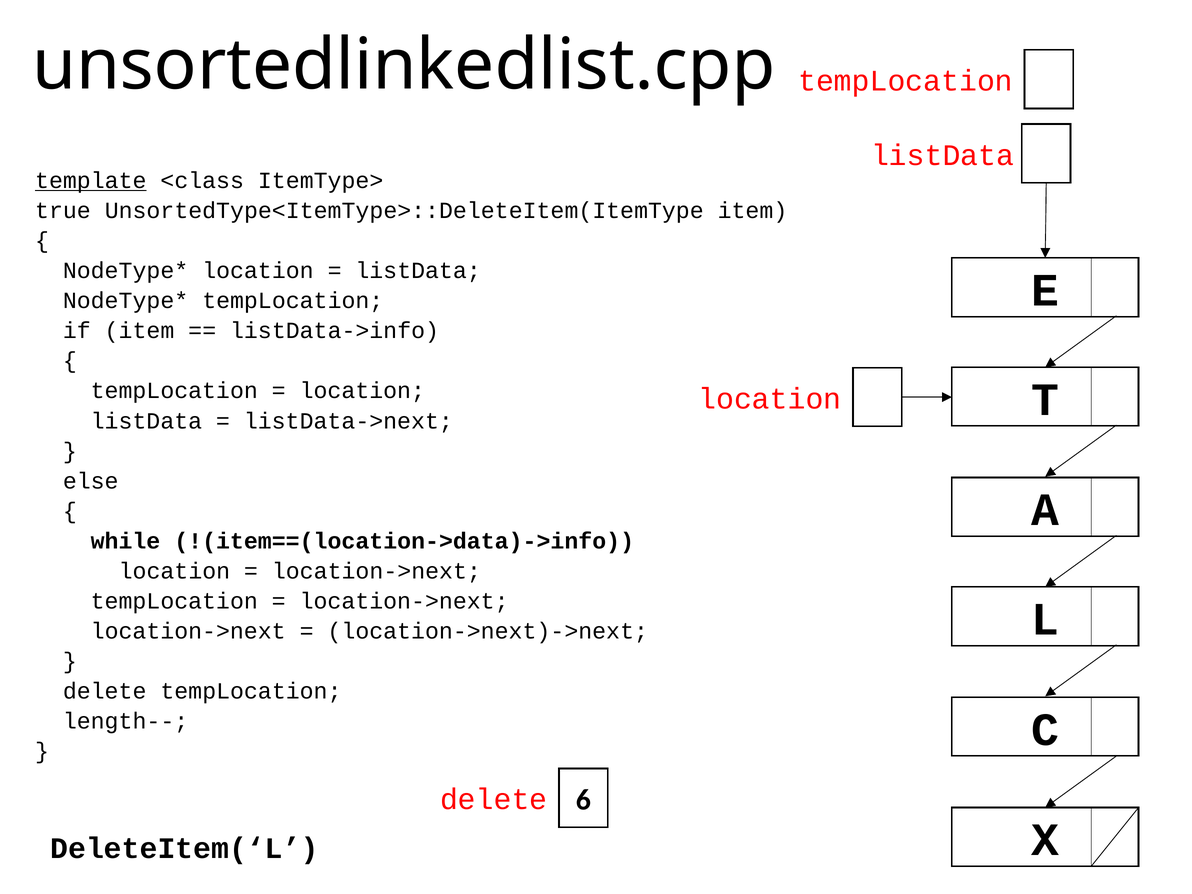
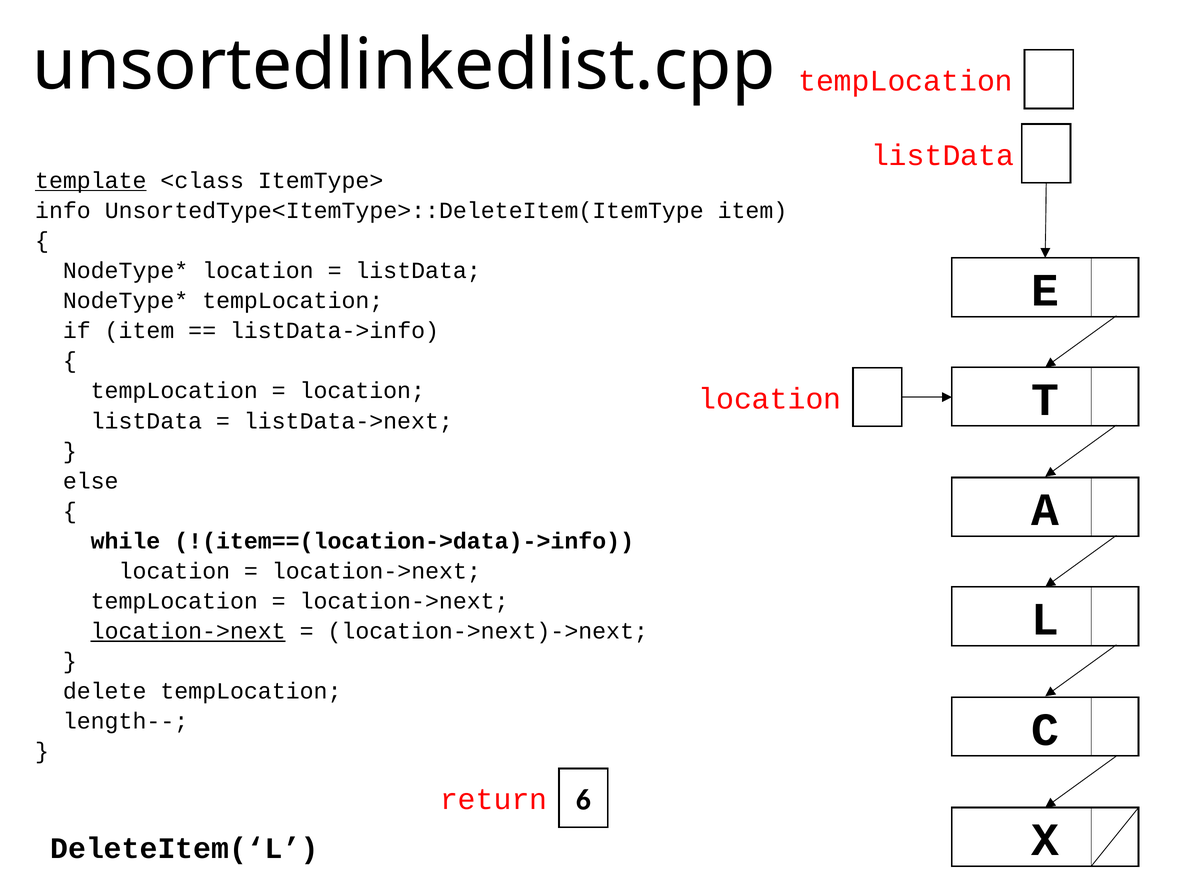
true: true -> info (63, 211)
location->next underline: none -> present (188, 631)
delete: delete -> return (494, 800)
